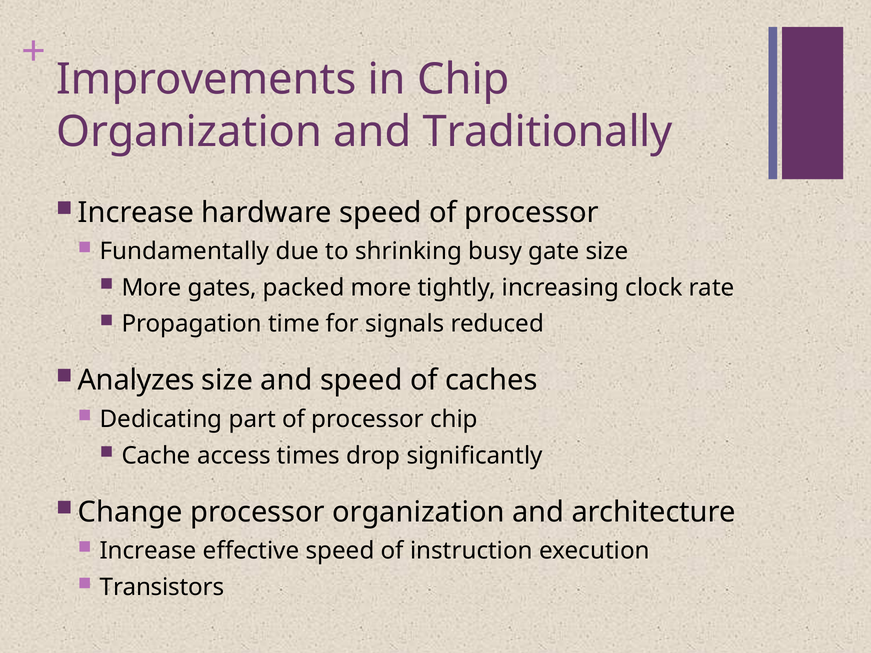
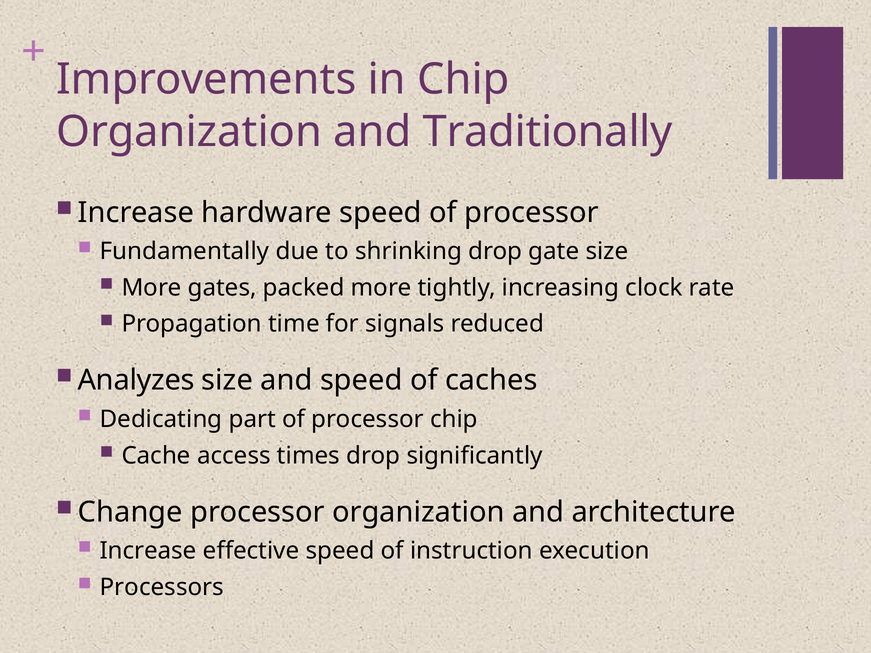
shrinking busy: busy -> drop (495, 251)
Transistors: Transistors -> Processors (162, 587)
